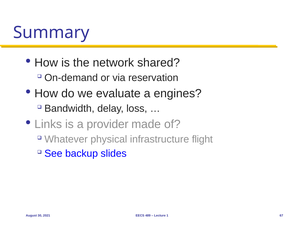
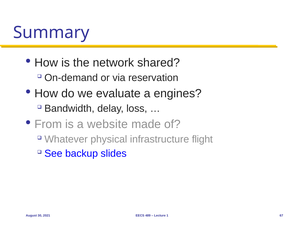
Links: Links -> From (48, 124)
provider: provider -> website (107, 124)
